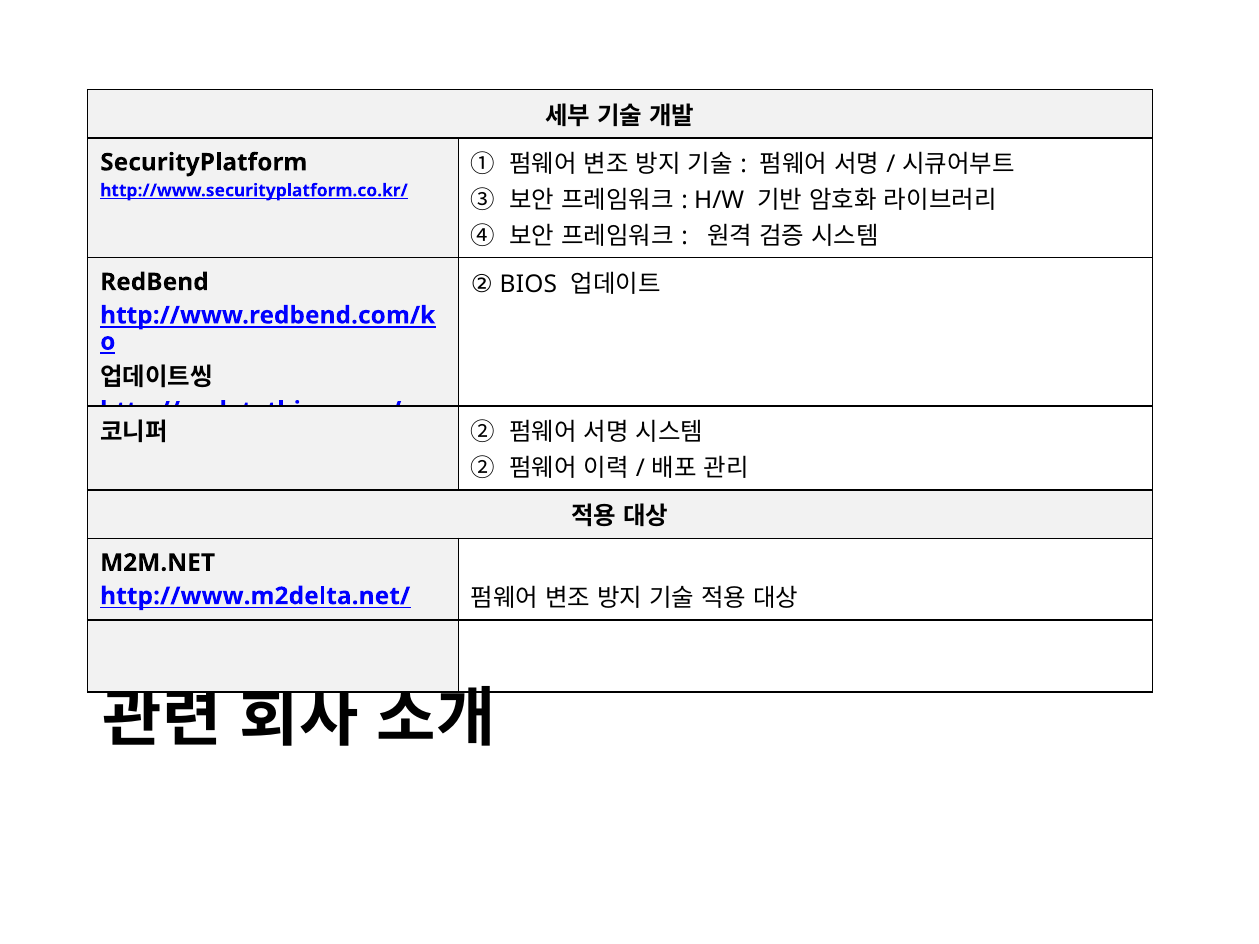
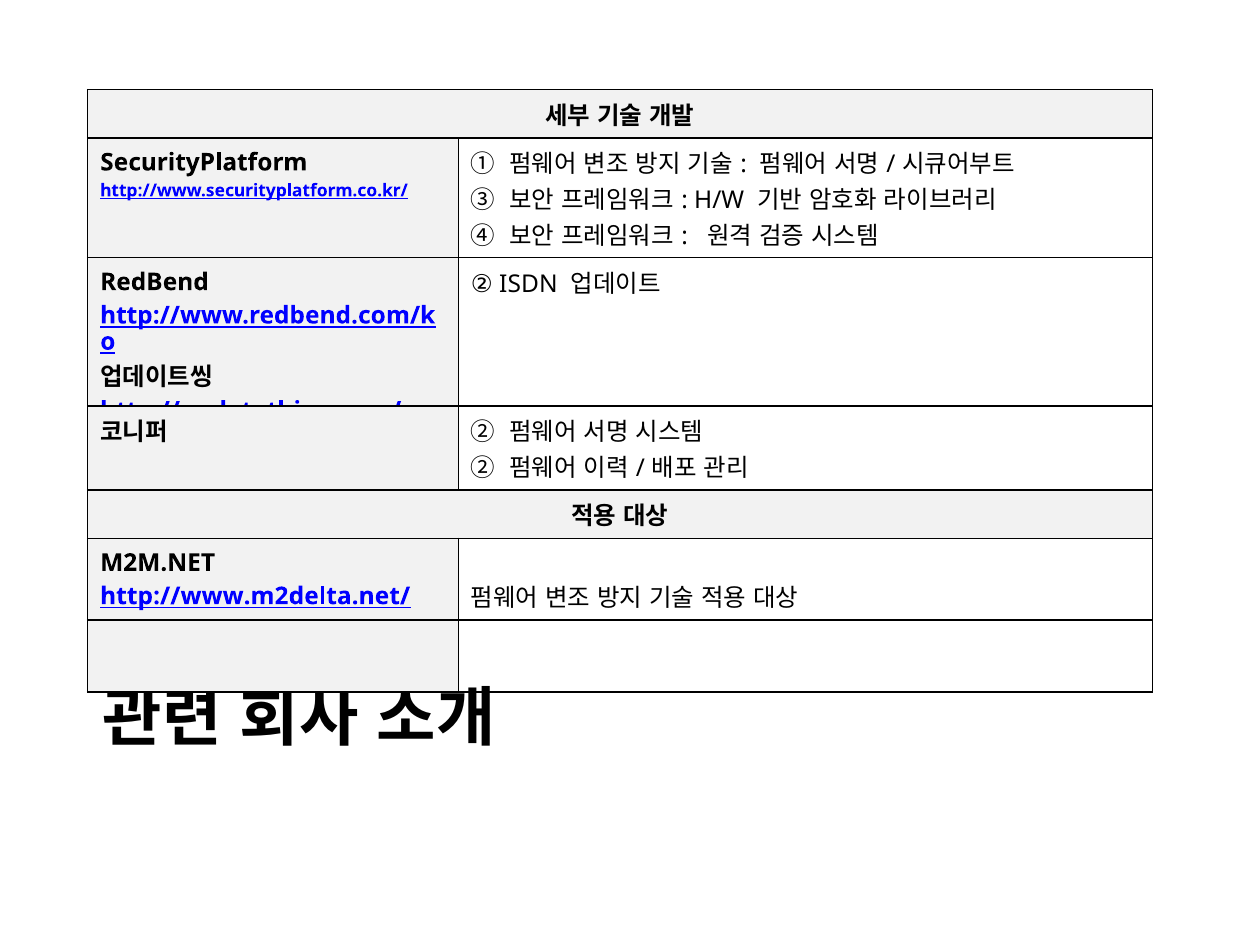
BIOS: BIOS -> ISDN (528, 284)
